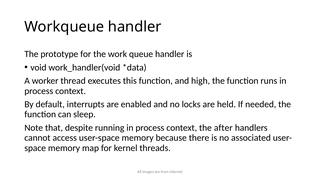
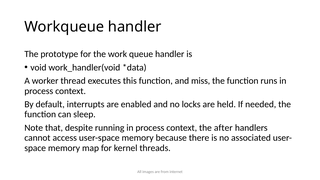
high: high -> miss (201, 81)
